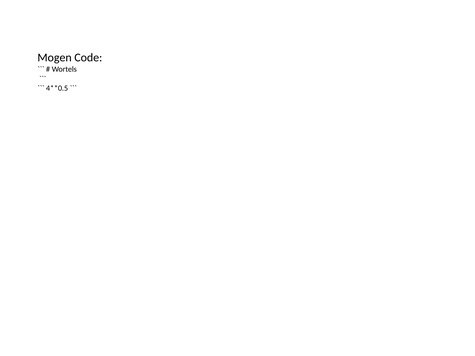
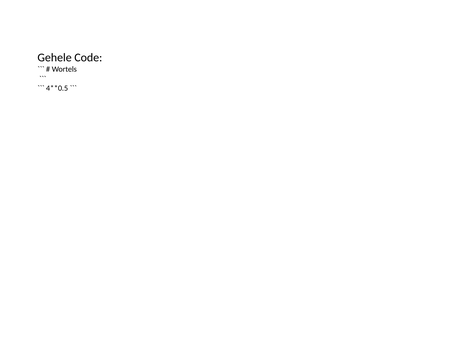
Mogen: Mogen -> Gehele (55, 58)
